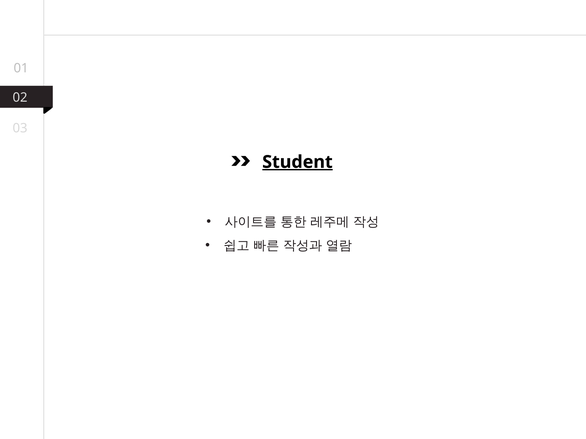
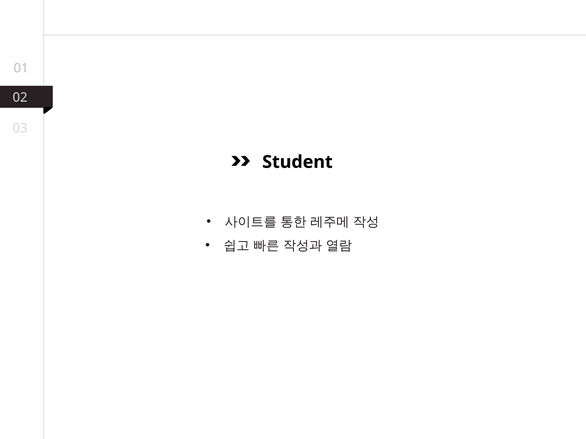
Student underline: present -> none (297, 162)
